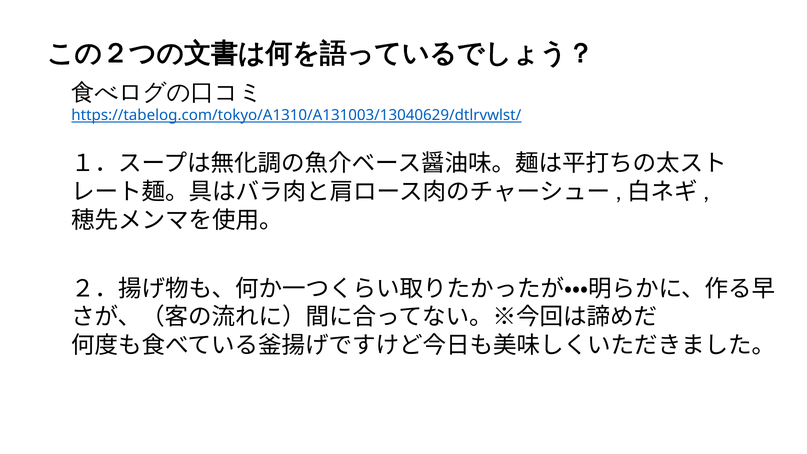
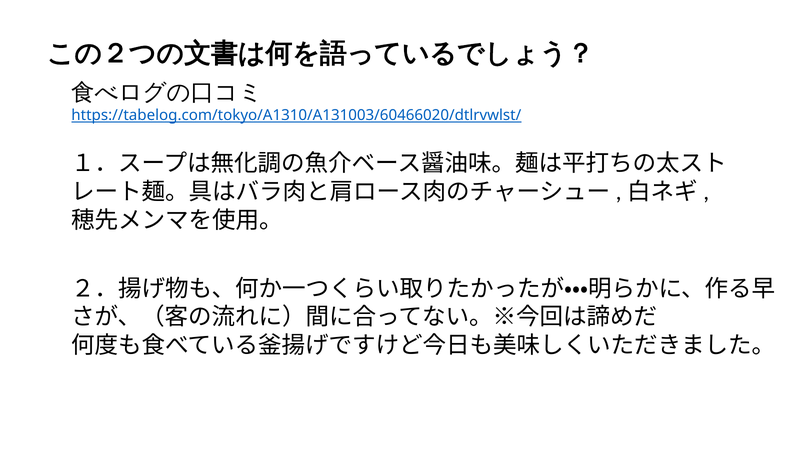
https://tabelog.com/tokyo/A1310/A131003/13040629/dtlrvwlst/: https://tabelog.com/tokyo/A1310/A131003/13040629/dtlrvwlst/ -> https://tabelog.com/tokyo/A1310/A131003/60466020/dtlrvwlst/ (296, 115)
